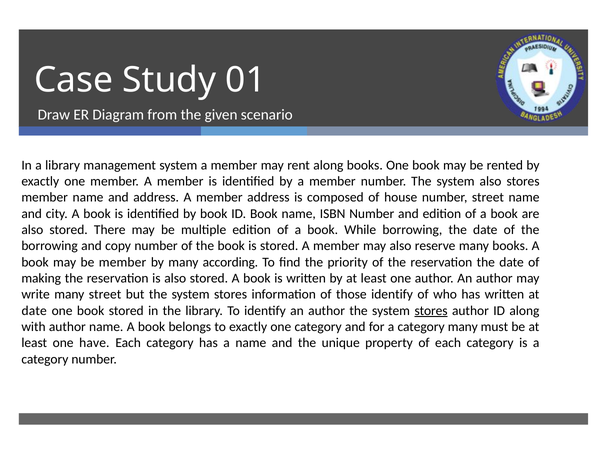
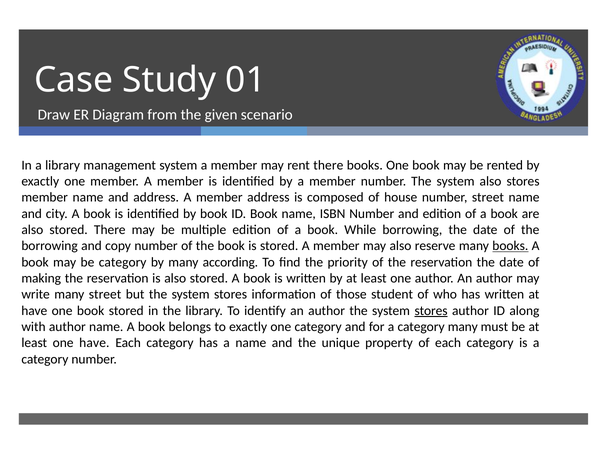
rent along: along -> there (328, 165)
books underline: none -> present (510, 246)
be member: member -> category (123, 262)
those identify: identify -> student (392, 295)
date: date -> have (34, 311)
